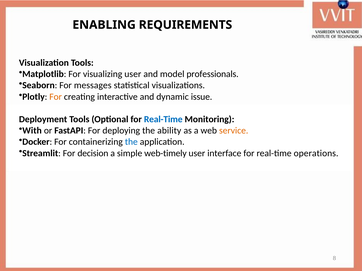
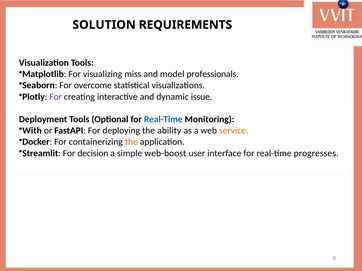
ENABLING: ENABLING -> SOLUTION (104, 25)
visualizing user: user -> miss (133, 74)
messages: messages -> overcome (93, 86)
For colour: orange -> purple (56, 97)
the colour: blue -> orange (131, 142)
web-timely: web-timely -> web-boost (165, 153)
operations: operations -> progresses (316, 153)
